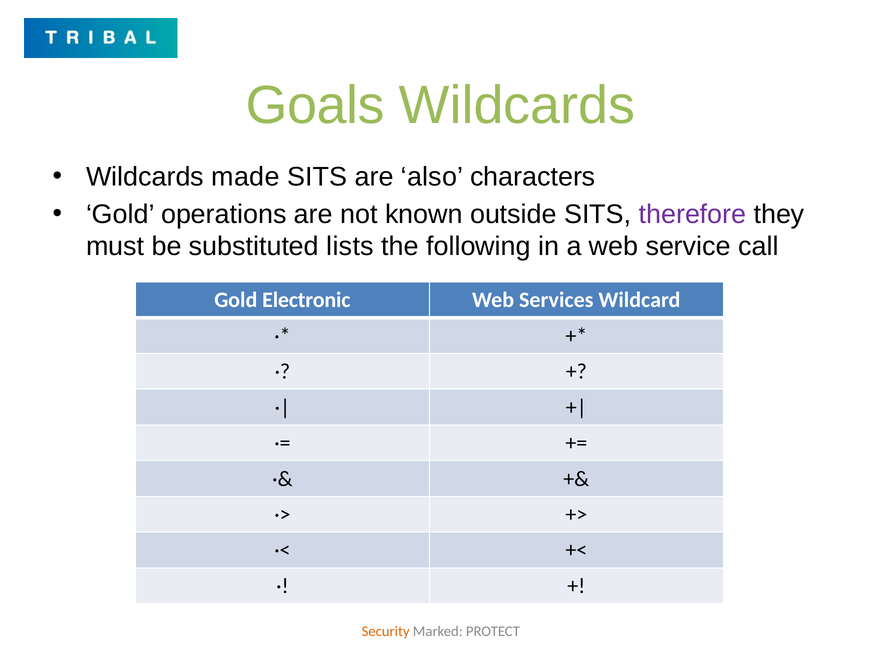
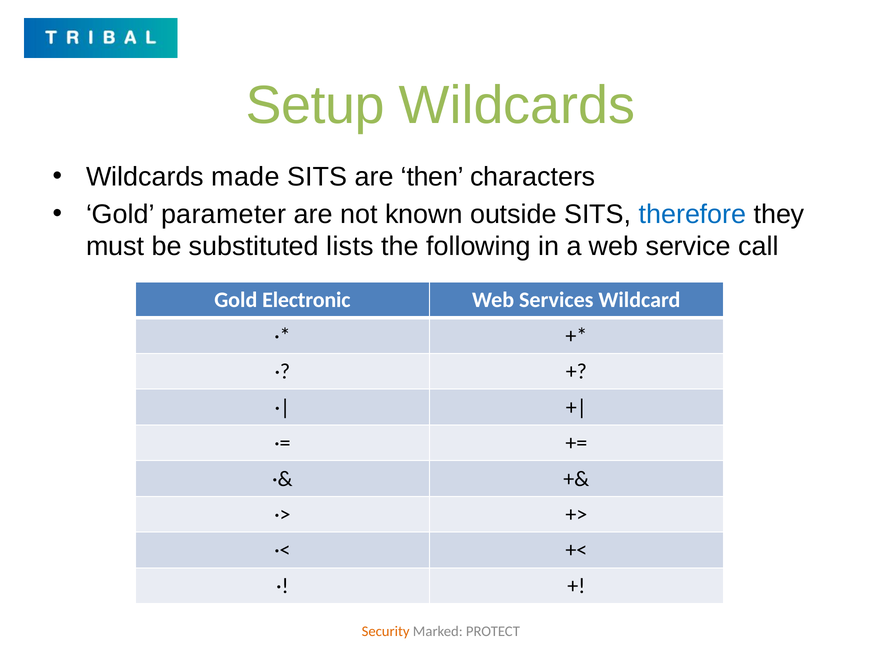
Goals: Goals -> Setup (315, 106)
also: also -> then (432, 177)
operations: operations -> parameter (224, 214)
therefore colour: purple -> blue (693, 214)
